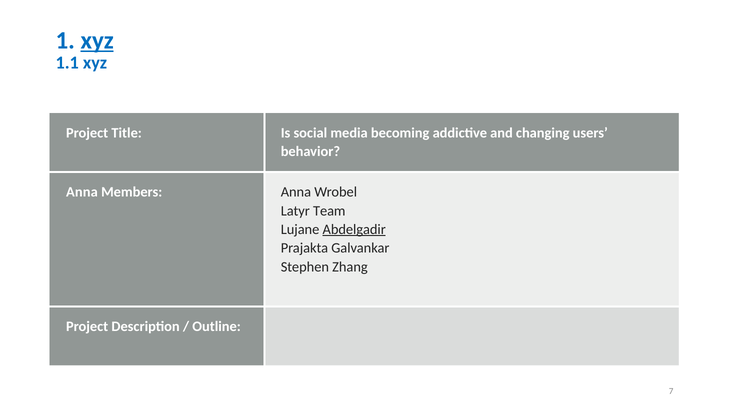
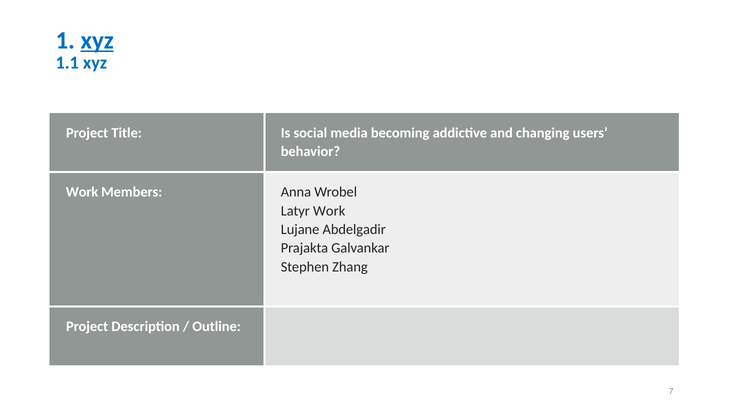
Anna: Anna -> Work (82, 192)
Latyr Team: Team -> Work (329, 211)
Abdelgadir underline: present -> none (354, 230)
